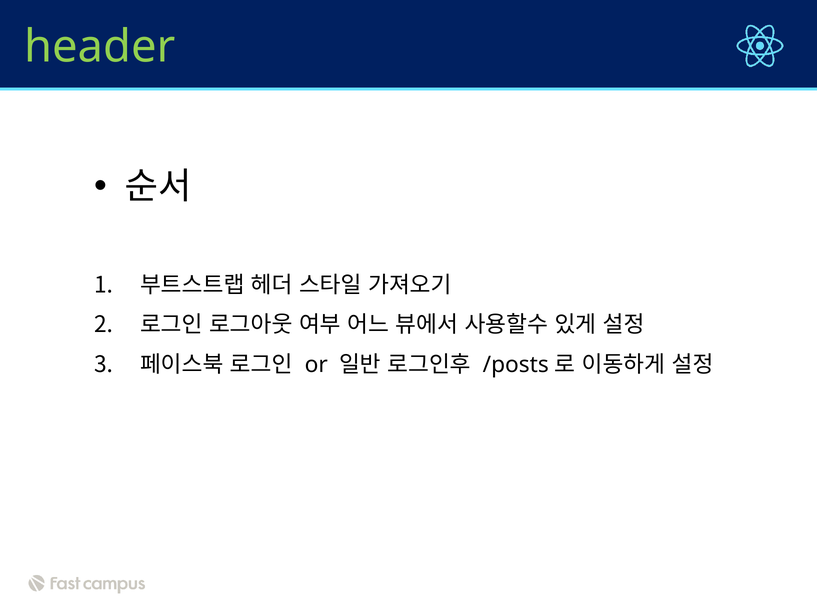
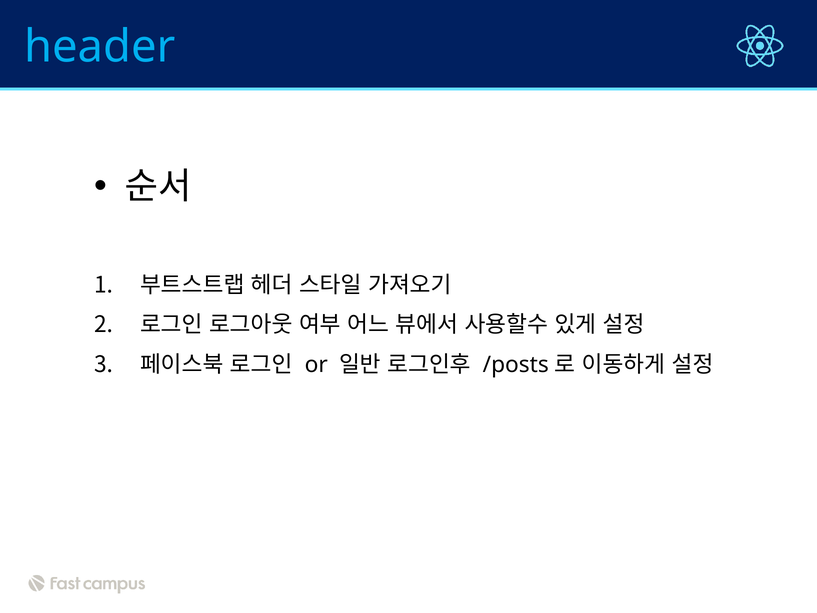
header colour: light green -> light blue (100, 47)
